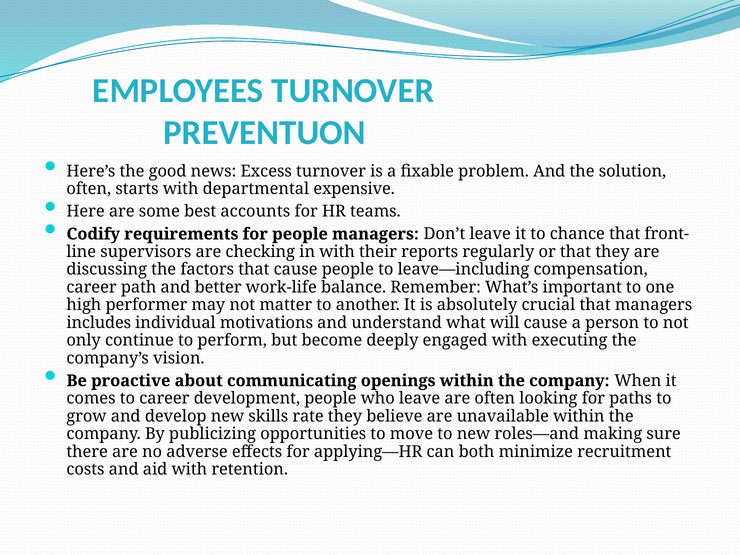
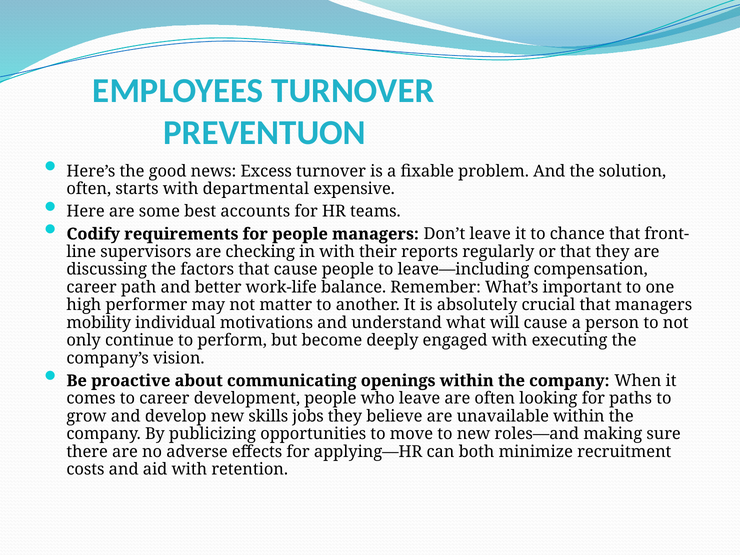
includes: includes -> mobility (99, 323)
rate: rate -> jobs (308, 416)
